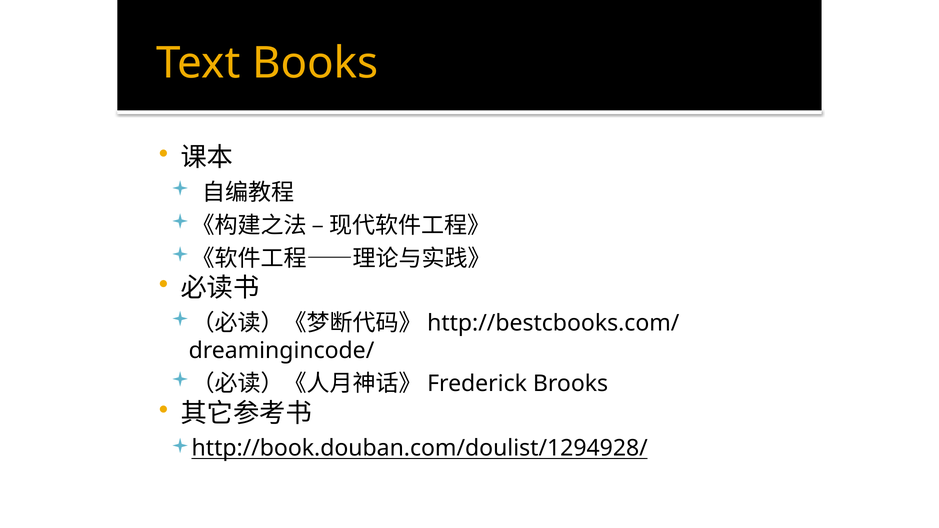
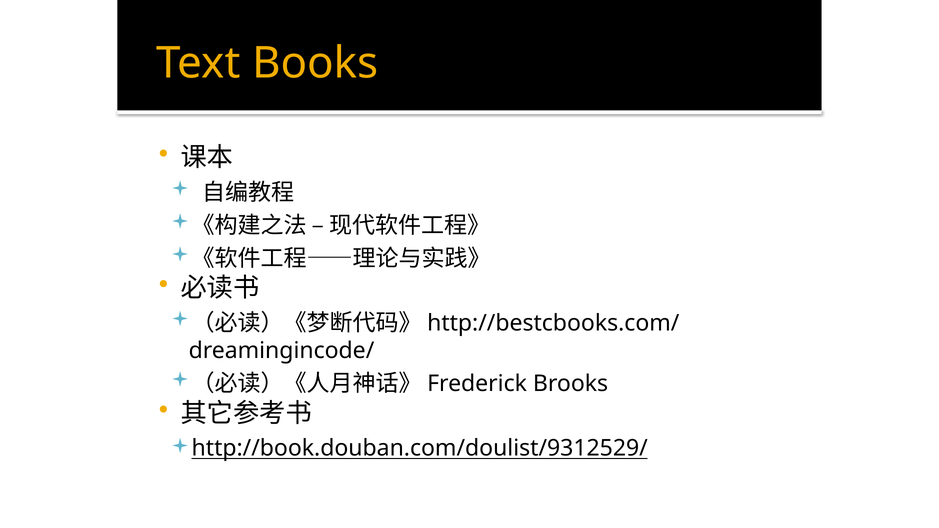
http://book.douban.com/doulist/1294928/: http://book.douban.com/doulist/1294928/ -> http://book.douban.com/doulist/9312529/ (420, 448)
